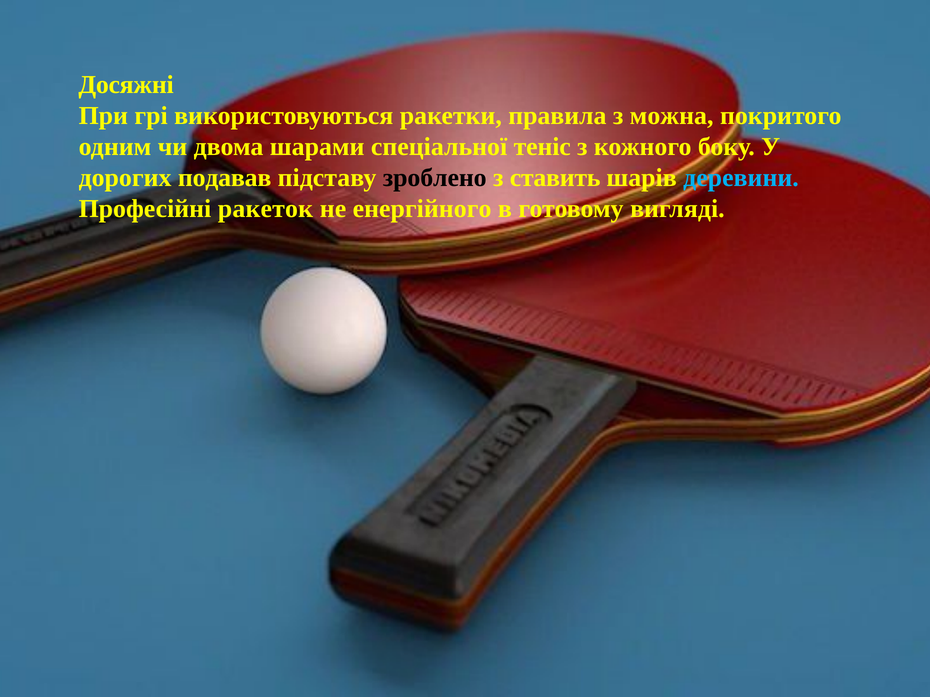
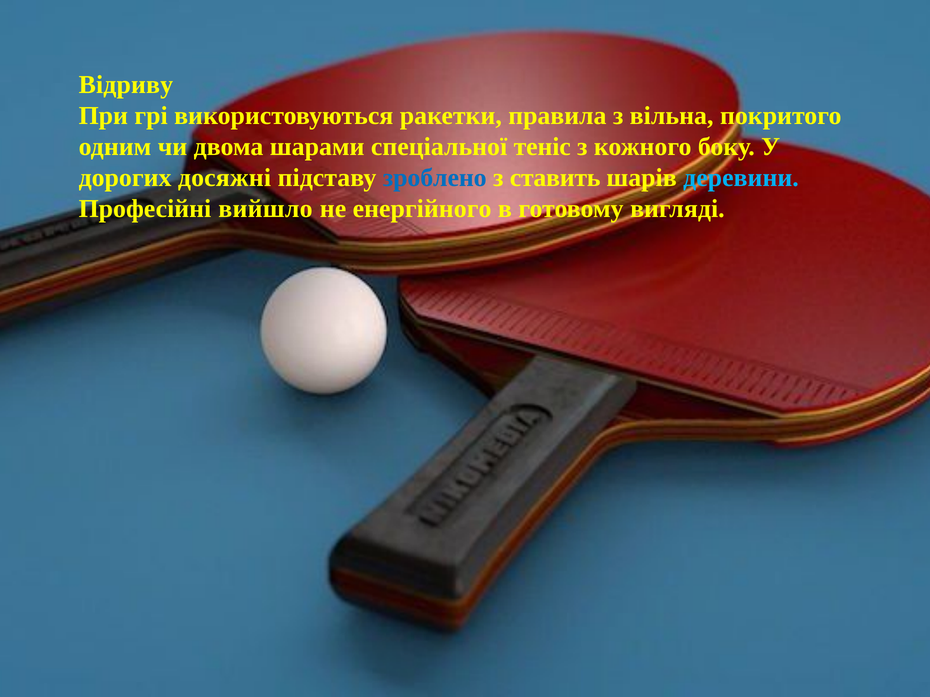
Досяжні: Досяжні -> Відриву (126, 85)
можна: можна -> вільна (672, 116)
подавав: подавав -> досяжні (225, 178)
зроблено colour: black -> blue (435, 178)
ракеток: ракеток -> вийшло (265, 209)
